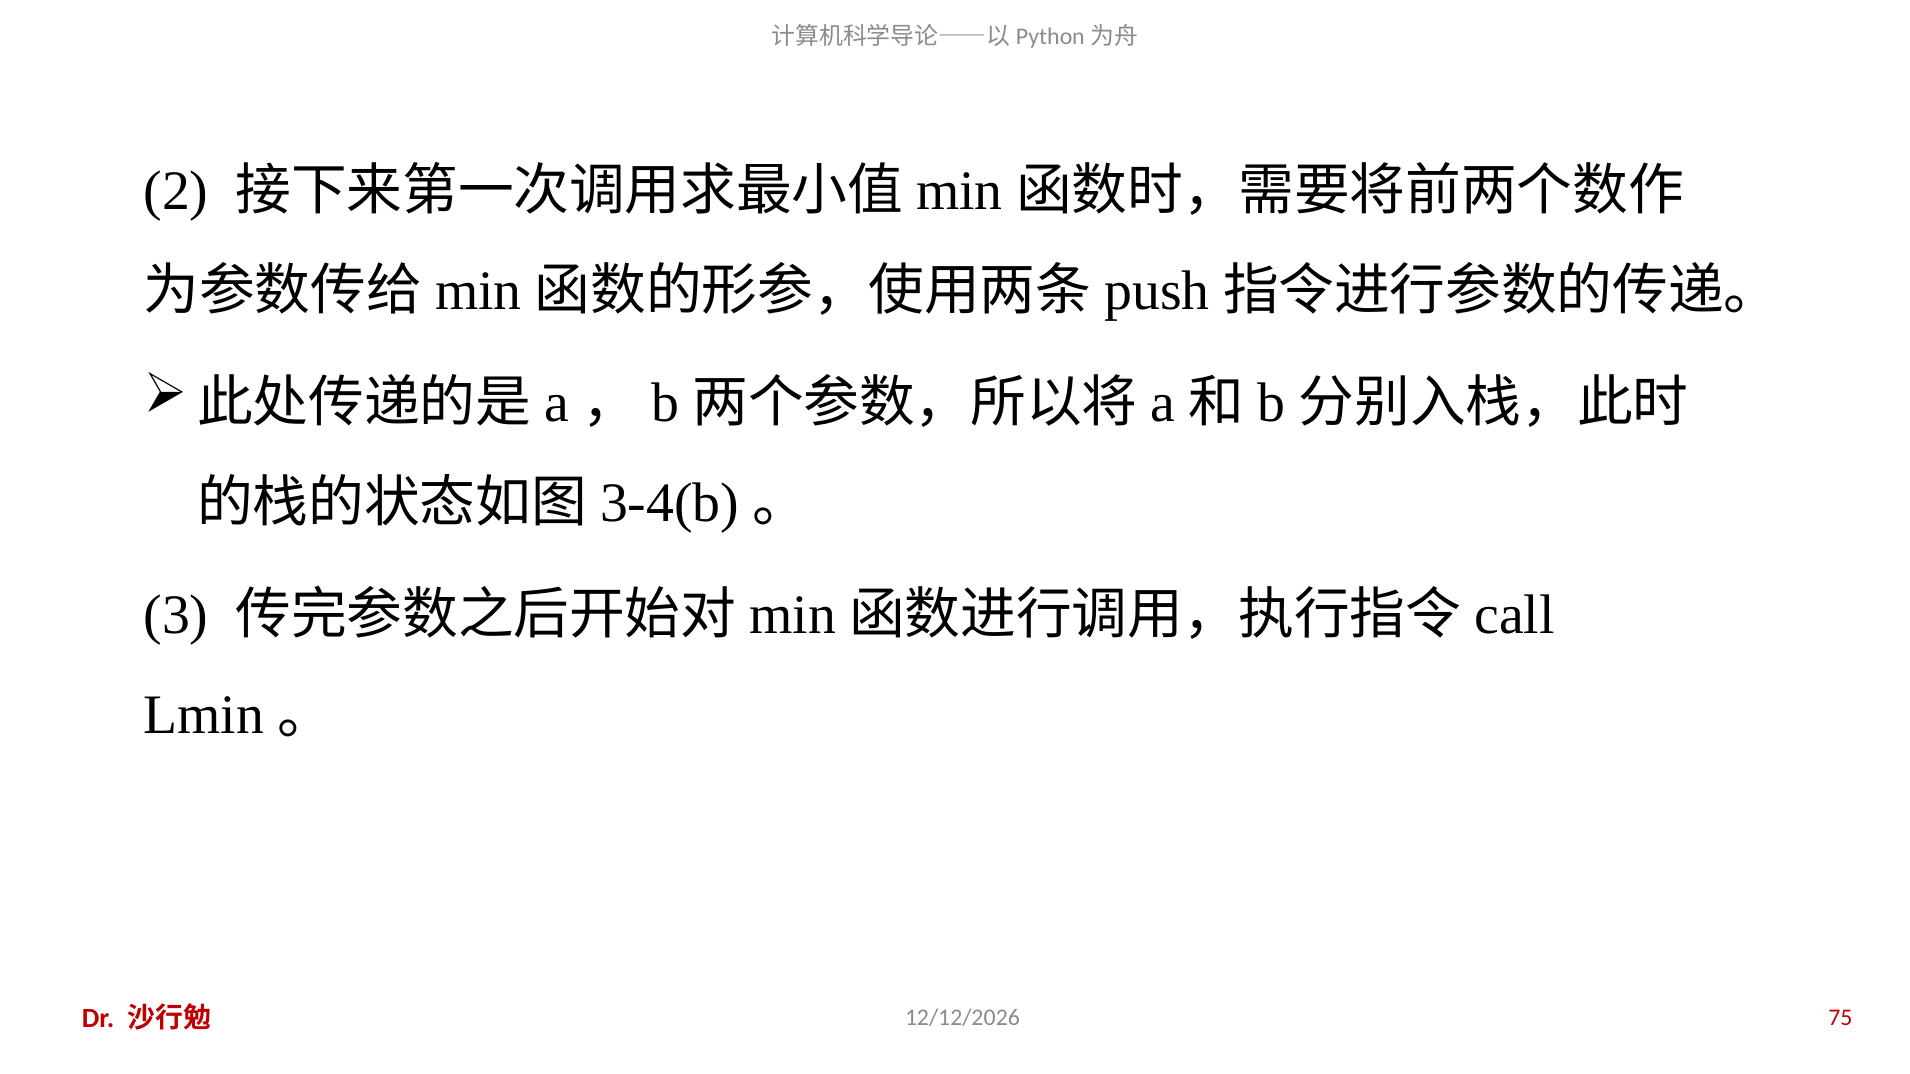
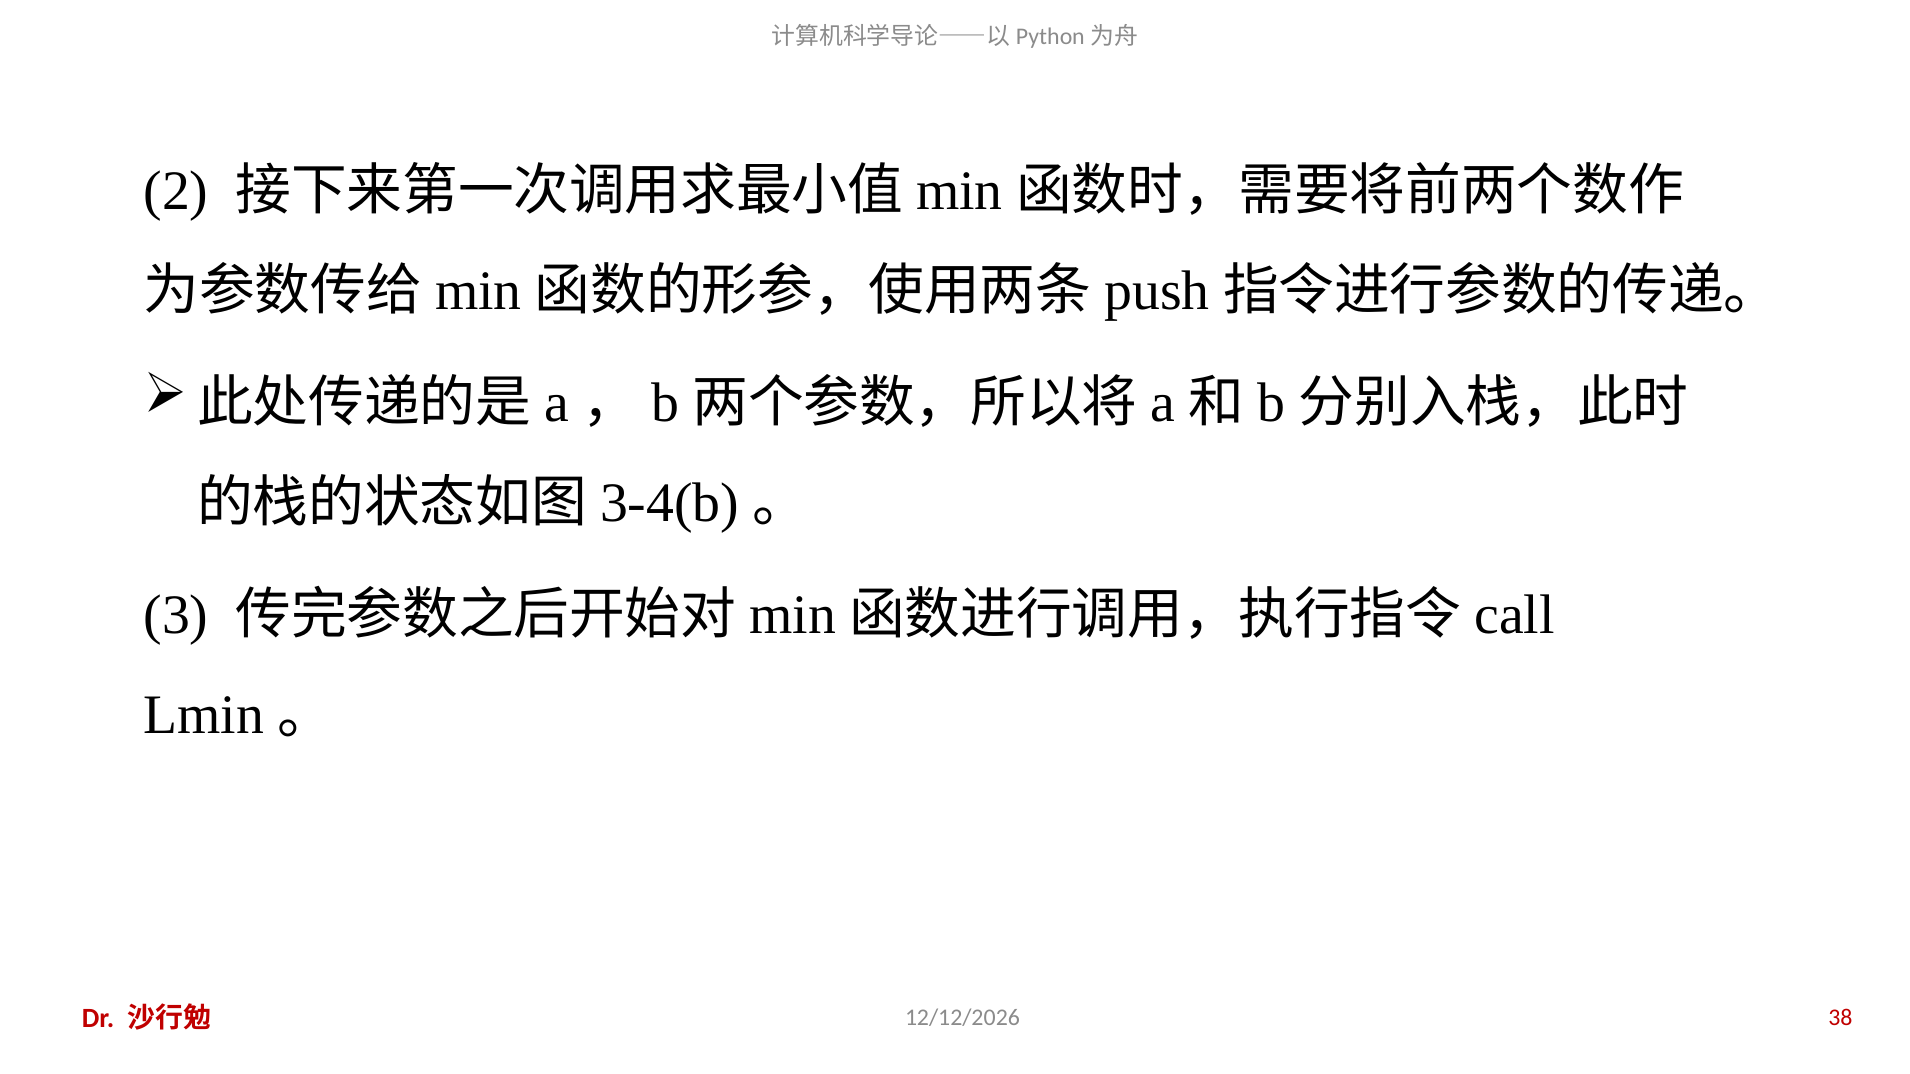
75: 75 -> 38 (1840, 1018)
